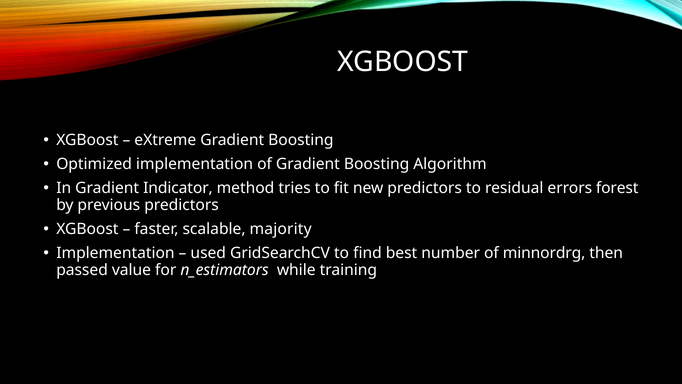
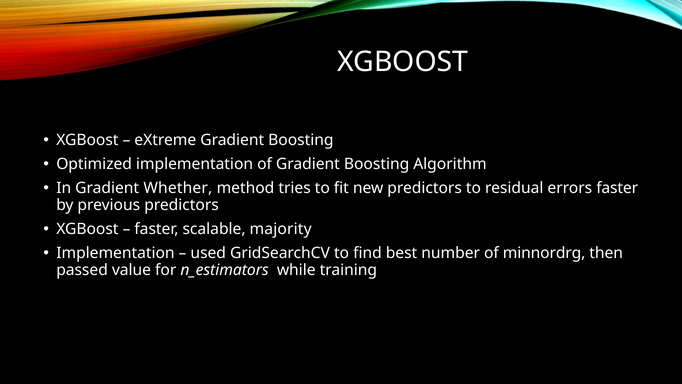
Indicator: Indicator -> Whether (178, 188)
errors forest: forest -> faster (617, 188)
